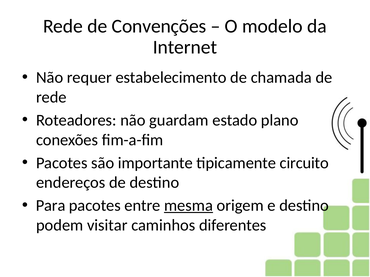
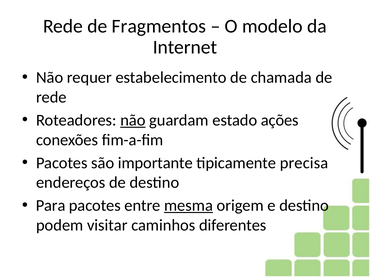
Convenções: Convenções -> Fragmentos (159, 26)
não underline: none -> present (133, 120)
plano: plano -> ações (280, 120)
circuito: circuito -> precisa (304, 163)
